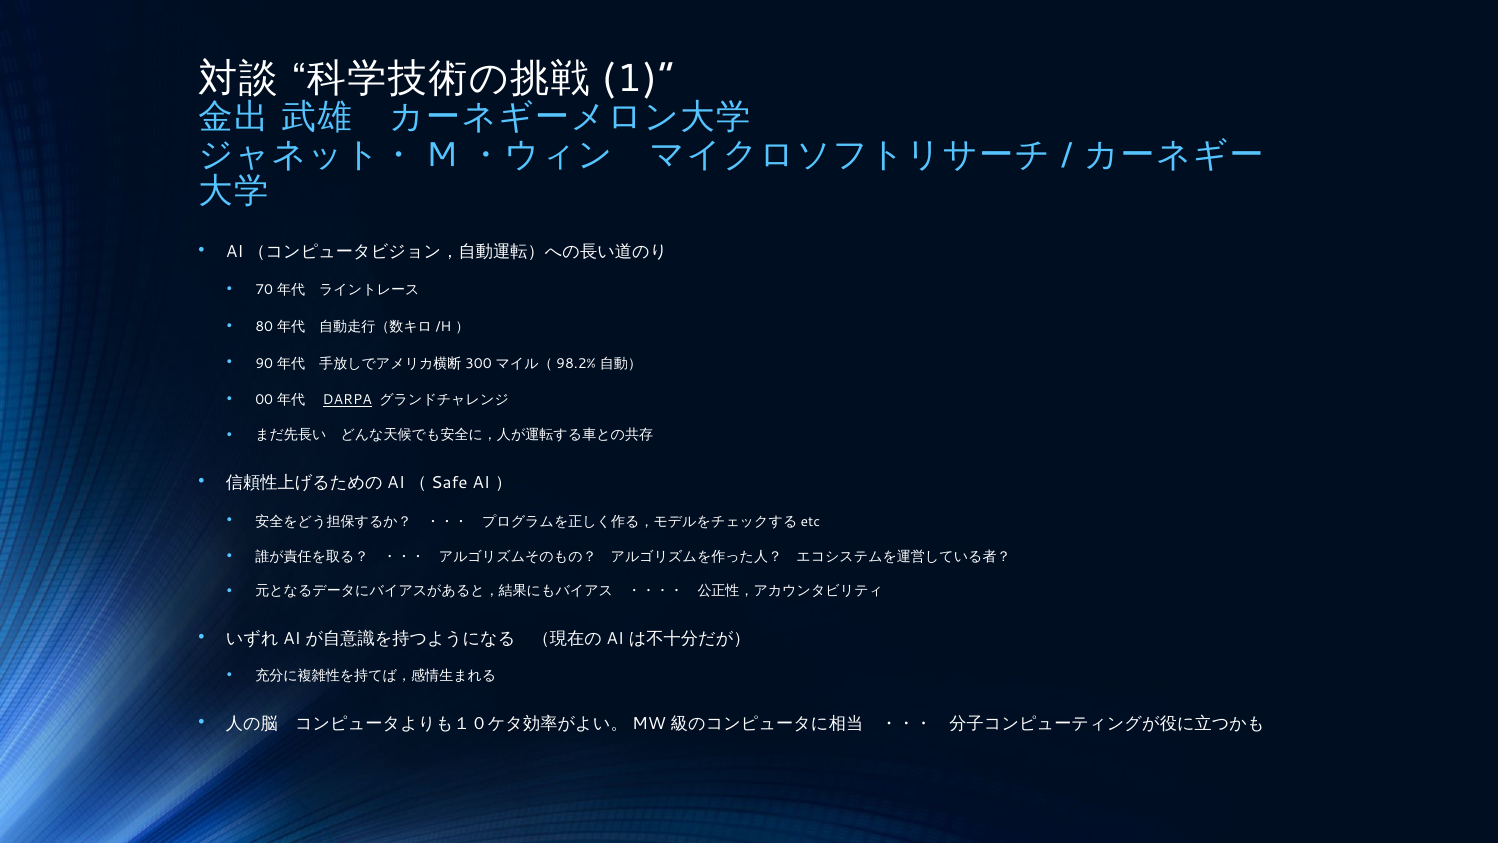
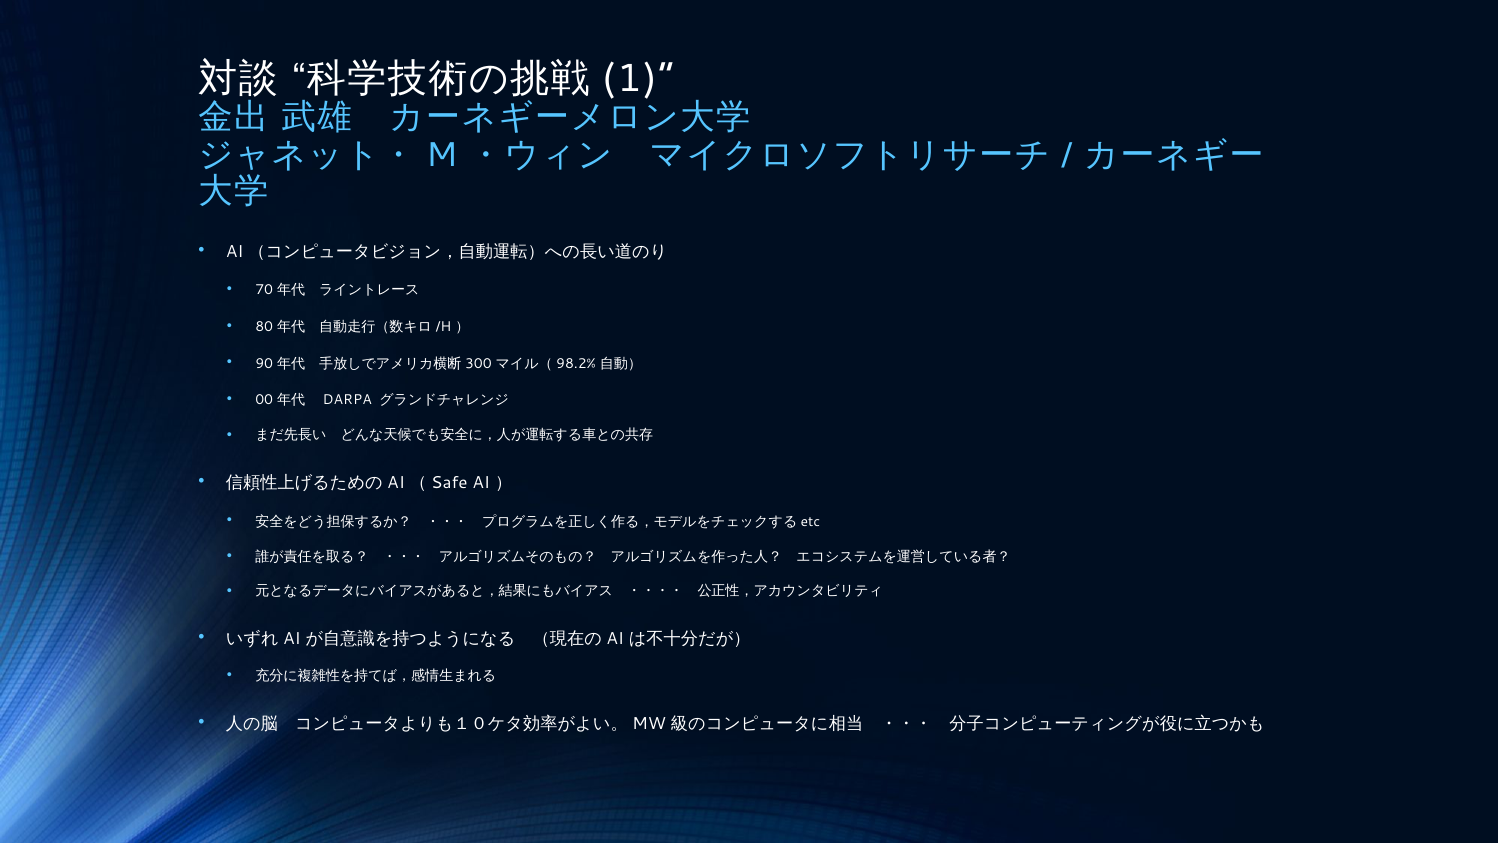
DARPA underline: present -> none (347, 400)
